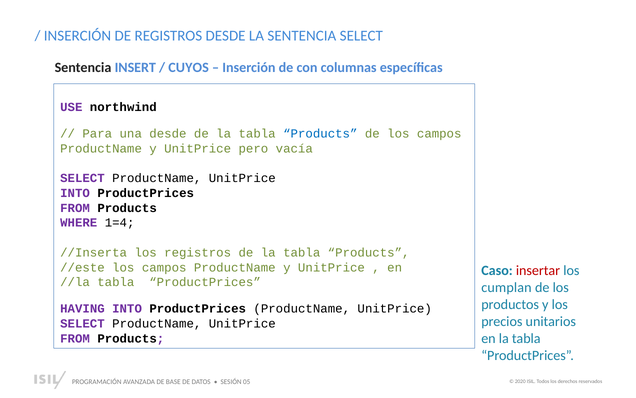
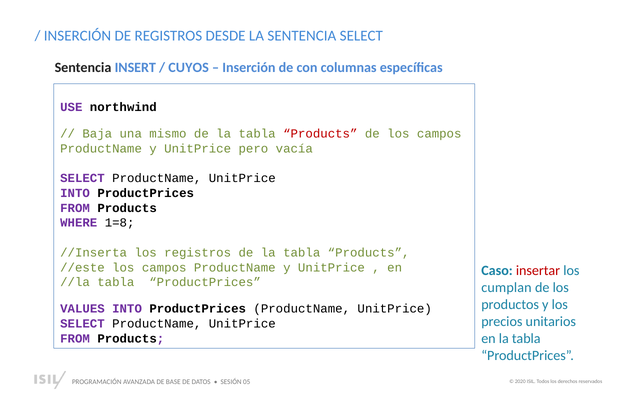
Para: Para -> Baja (97, 133)
una desde: desde -> mismo (168, 133)
Products colour: blue -> red (320, 133)
1=4: 1=4 -> 1=8 (120, 223)
HAVING: HAVING -> VALUES (82, 308)
